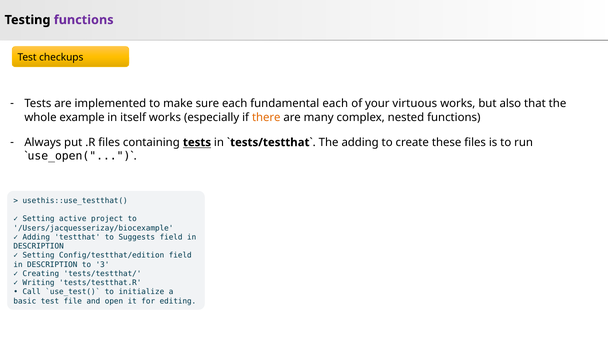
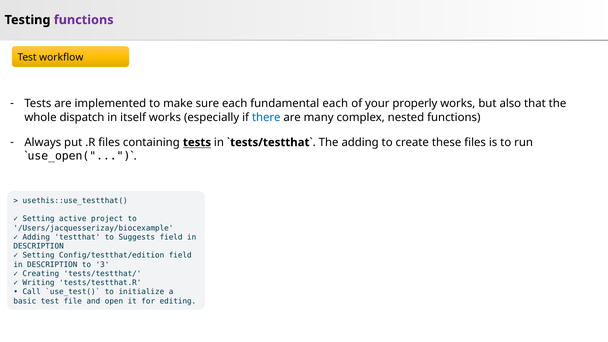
checkups: checkups -> workflow (61, 57)
virtuous: virtuous -> properly (415, 104)
example: example -> dispatch (82, 117)
there colour: orange -> blue (266, 117)
